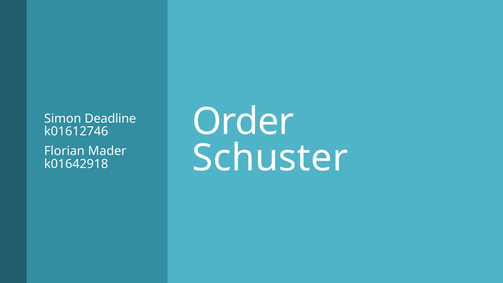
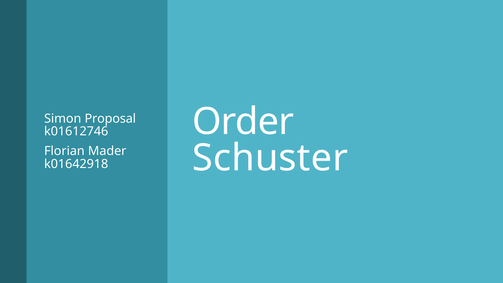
Deadline: Deadline -> Proposal (110, 118)
